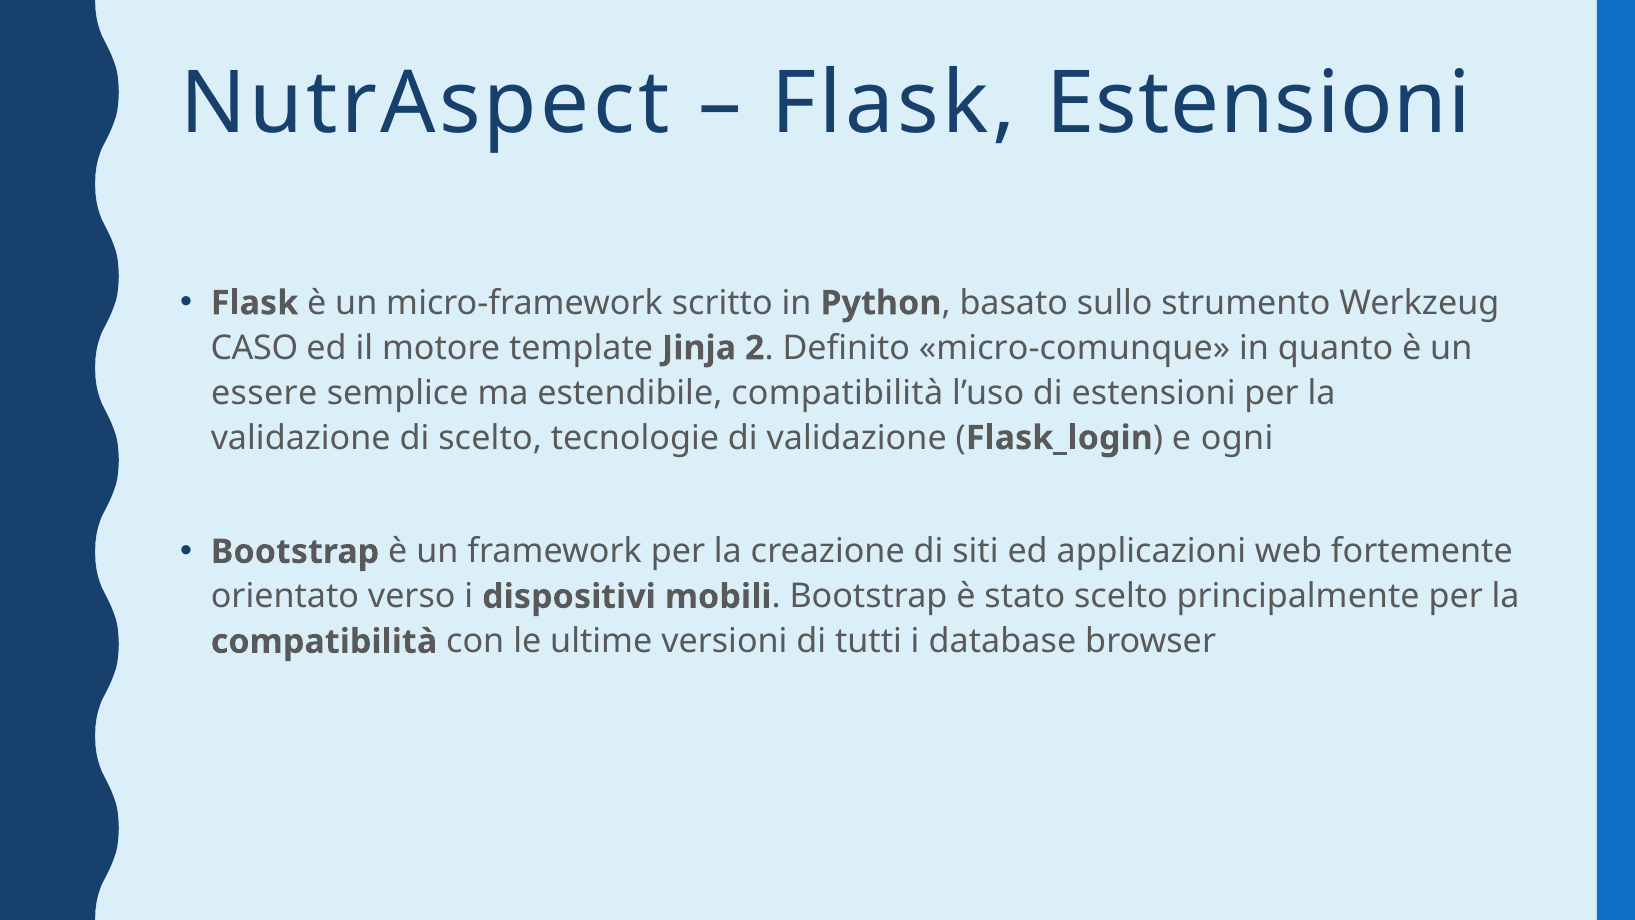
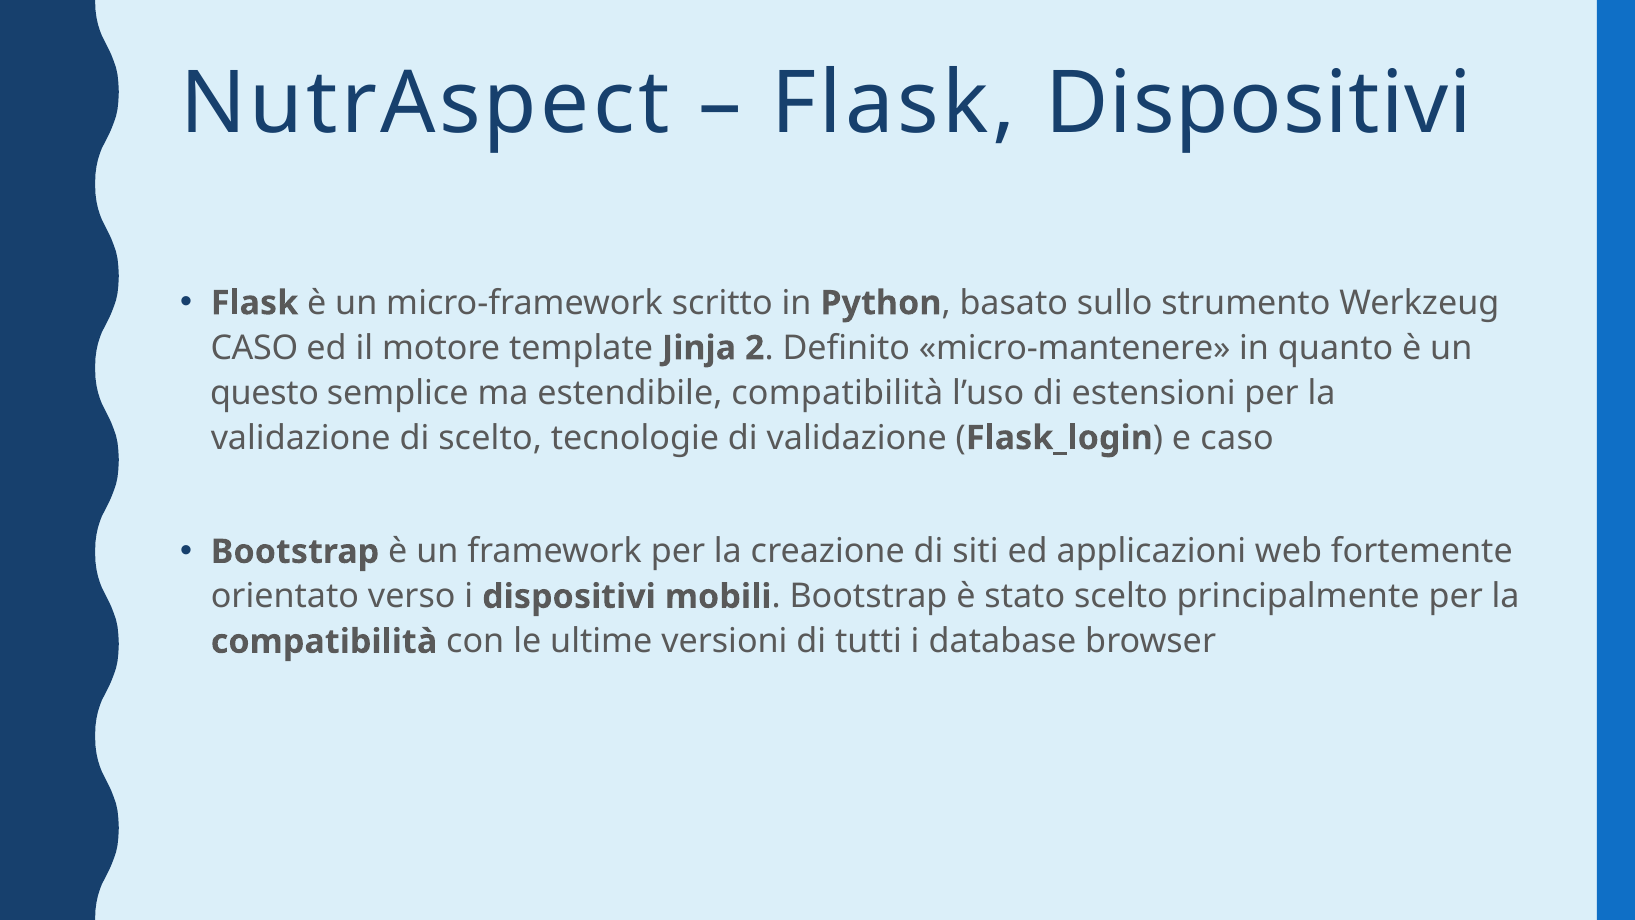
Flask Estensioni: Estensioni -> Dispositivi (1259, 104)
micro-comunque: micro-comunque -> micro-mantenere (1075, 348)
essere: essere -> questo (265, 393)
e ogni: ogni -> caso (1237, 438)
